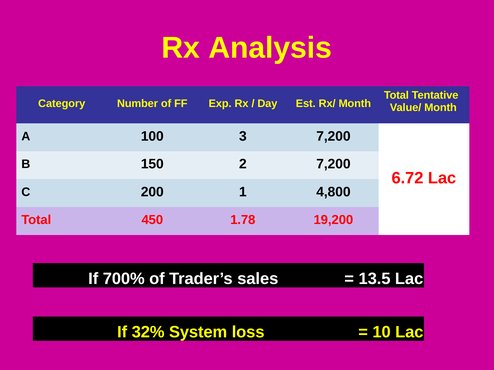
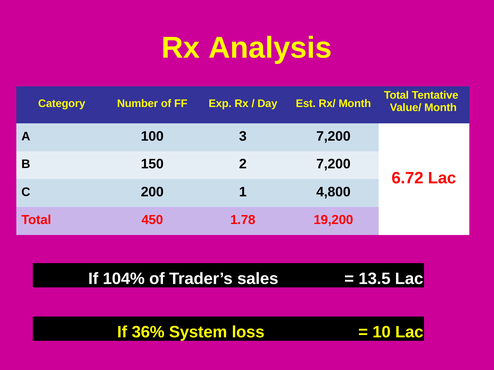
700%: 700% -> 104% (124, 279)
32%: 32% -> 36% (148, 333)
